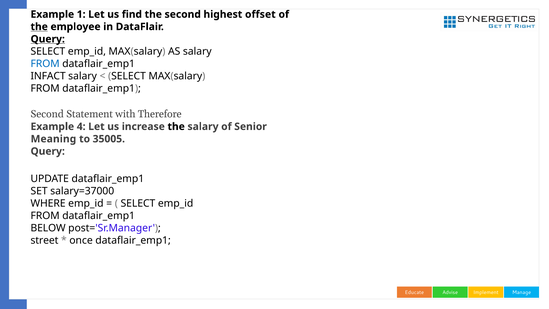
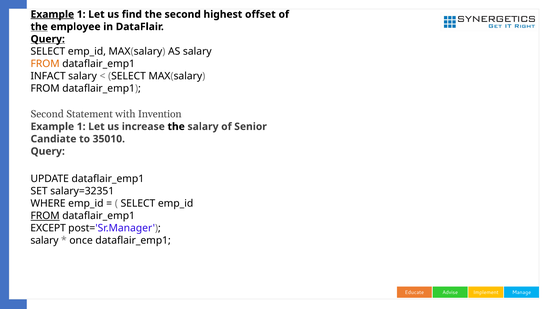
Example underline: none -> present (52, 14)
FROM colour: blue -> orange (45, 64)
Therefore: Therefore -> Invention (160, 114)
4: 4 -> 1 (81, 127)
Meaning: Meaning -> Candiate (53, 139)
35005: 35005 -> 35010 (109, 139)
salary=37000: salary=37000 -> salary=32351 (82, 191)
FROM underline: none -> present (45, 216)
BELOW: BELOW -> EXCEPT (48, 228)
street: street -> salary (44, 240)
